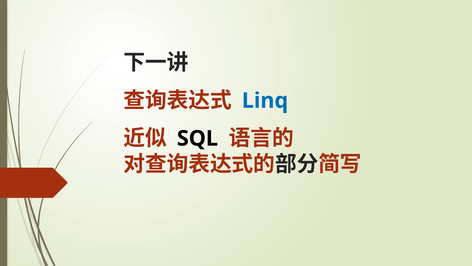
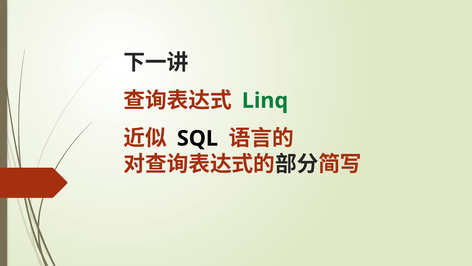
Linq colour: blue -> green (265, 100)
